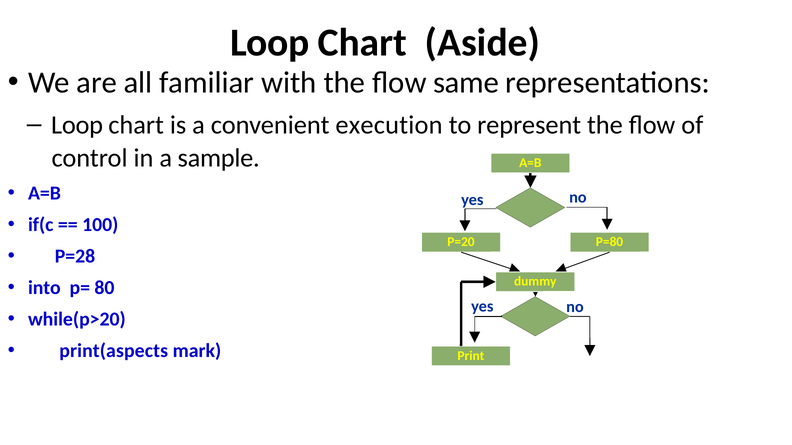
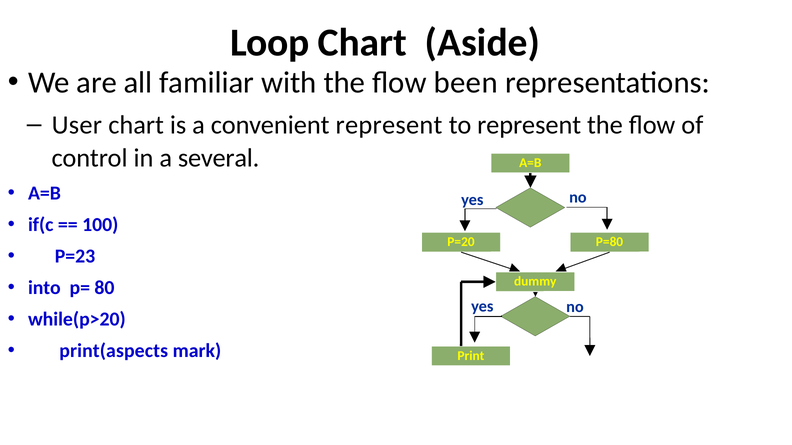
same: same -> been (466, 83)
Loop: Loop -> User (77, 125)
convenient execution: execution -> represent (389, 125)
sample: sample -> several (219, 158)
P=28: P=28 -> P=23 (75, 256)
